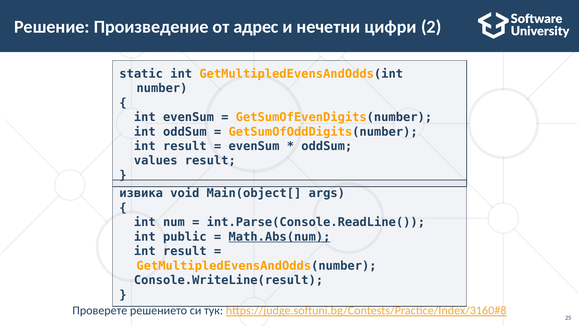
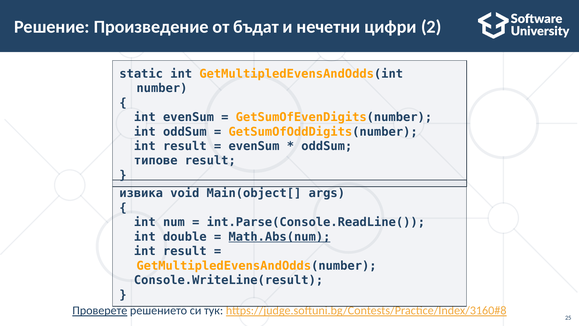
адрес: адрес -> бъдат (256, 27)
values: values -> типове (156, 161)
public: public -> double (185, 237)
Проверете underline: none -> present (100, 310)
